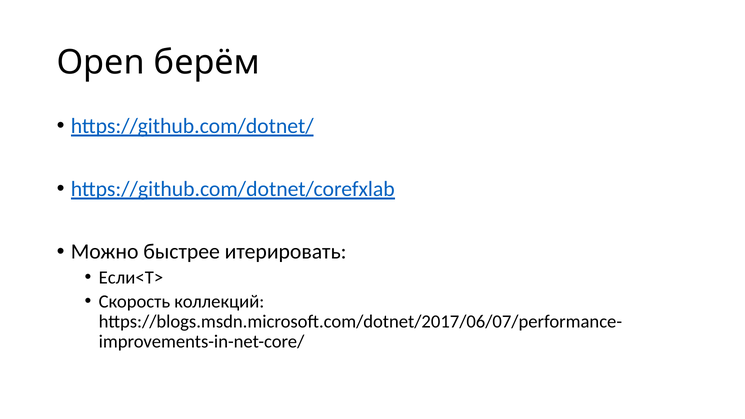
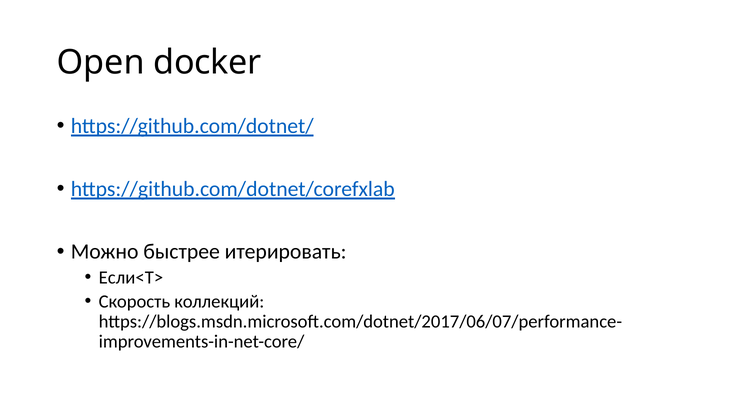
берём: берём -> docker (207, 63)
